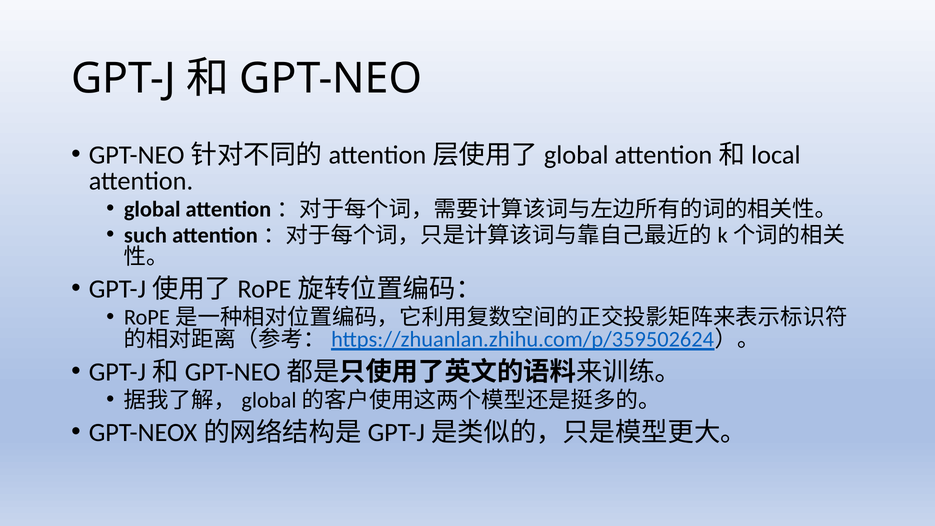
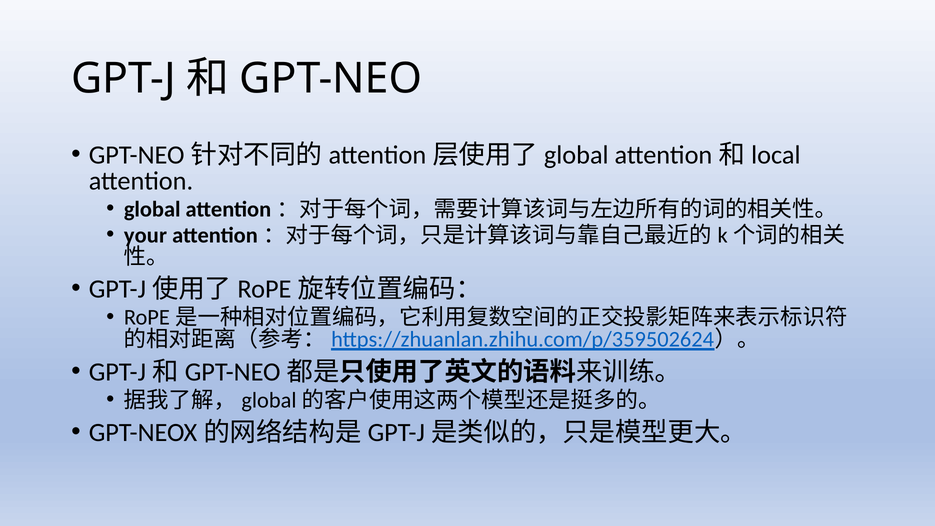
such: such -> your (145, 235)
